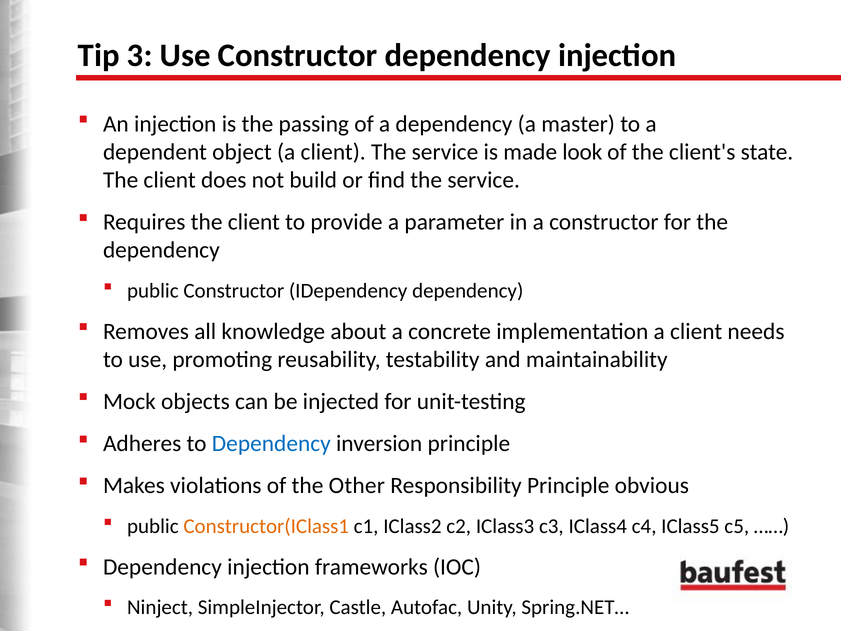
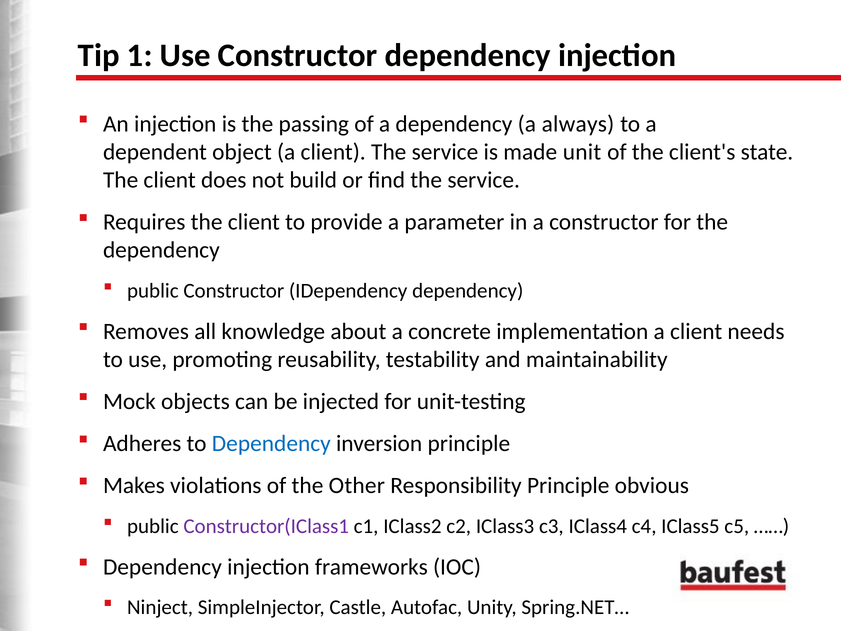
3: 3 -> 1 (140, 55)
master: master -> always (578, 124)
look: look -> unit (582, 152)
Constructor(IClass1 colour: orange -> purple (266, 526)
